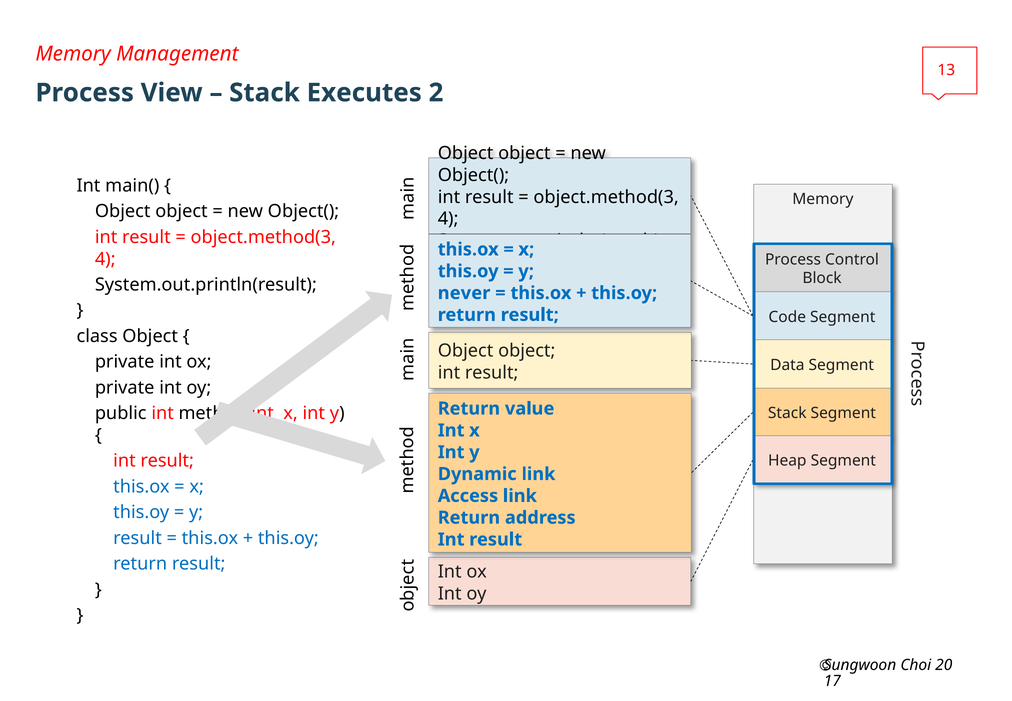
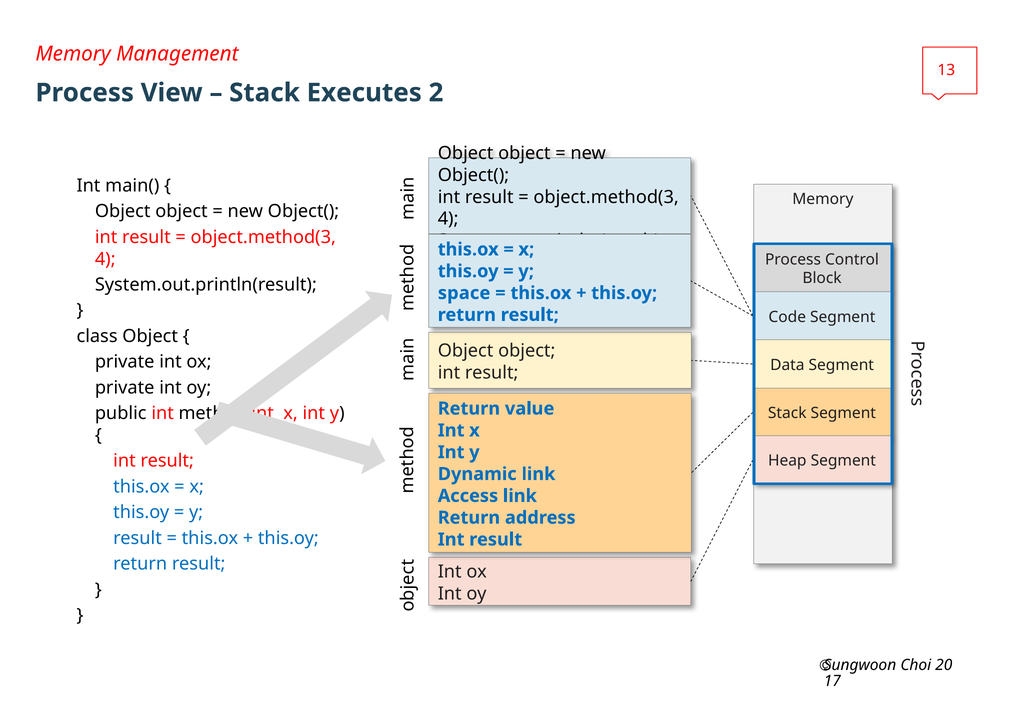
never: never -> space (464, 293)
